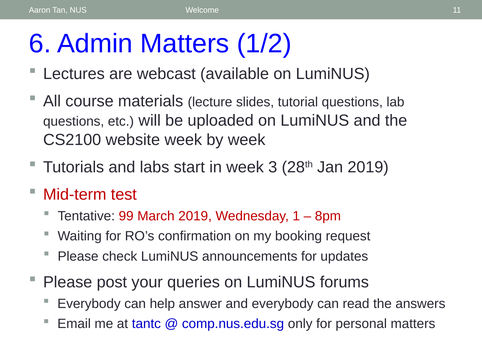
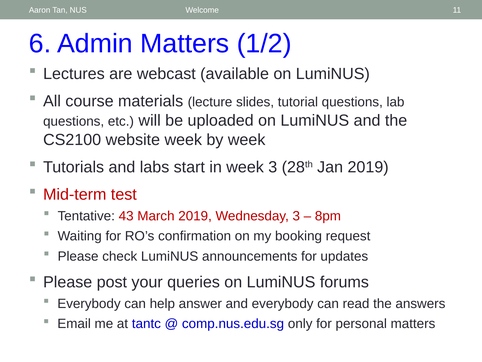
99: 99 -> 43 (126, 216)
Wednesday 1: 1 -> 3 (296, 216)
